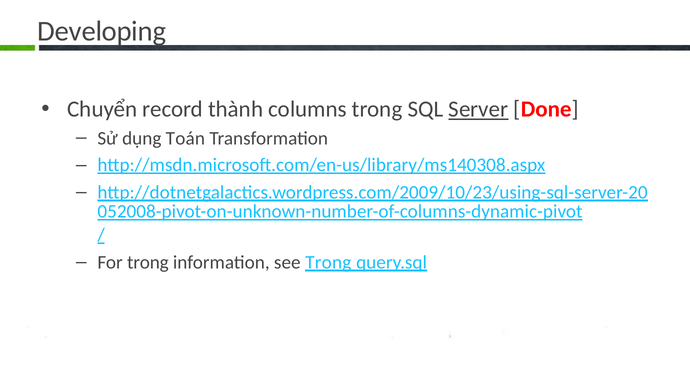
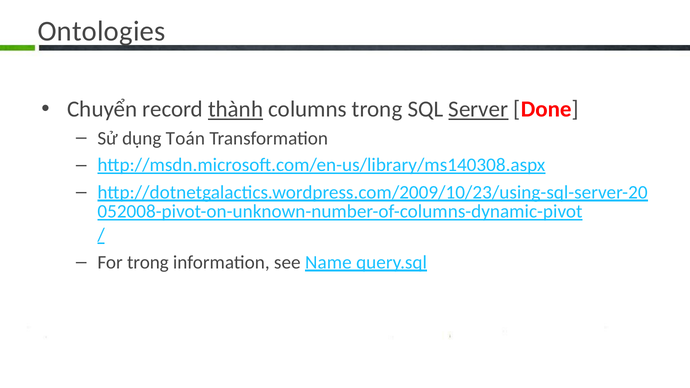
Developing: Developing -> Ontologies (102, 31)
thành underline: none -> present (236, 109)
see Trong: Trong -> Name (328, 262)
